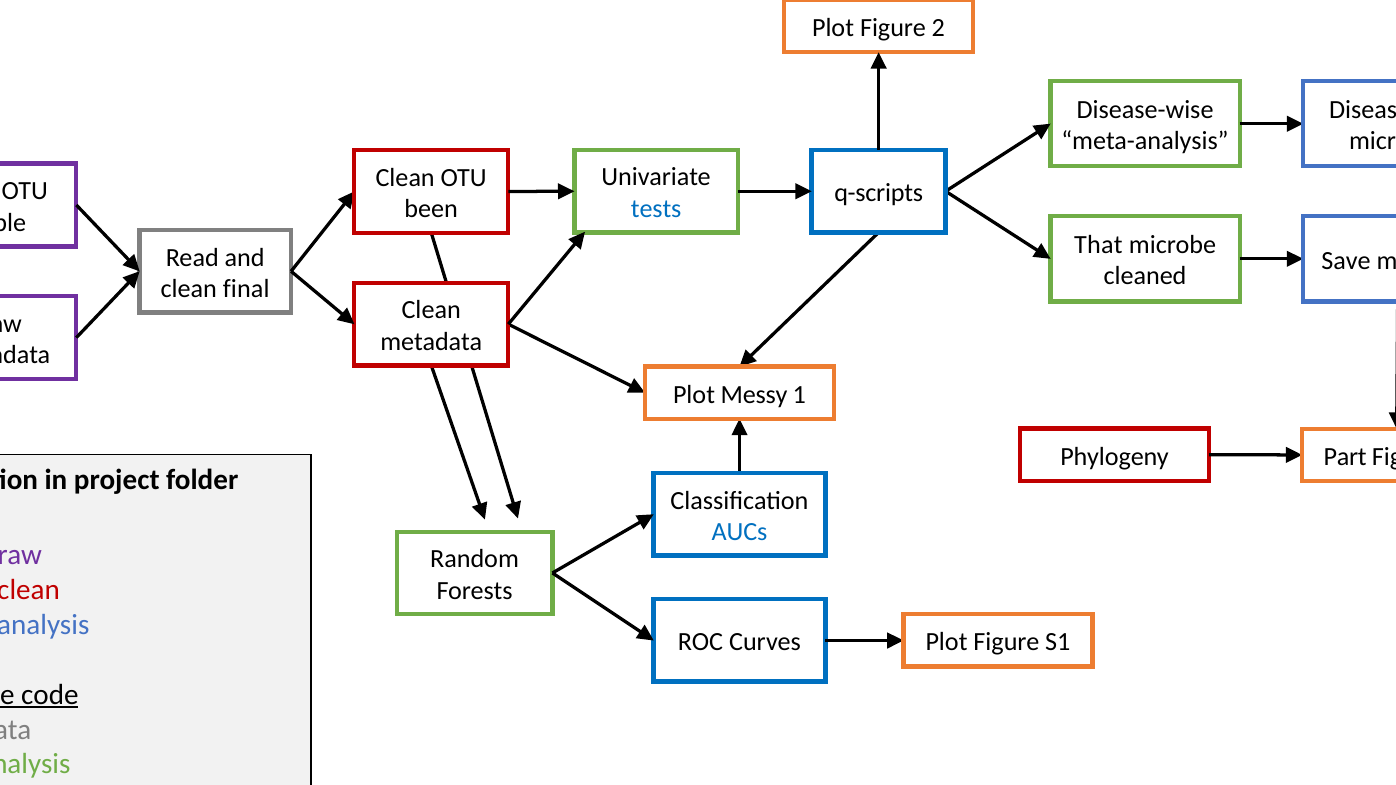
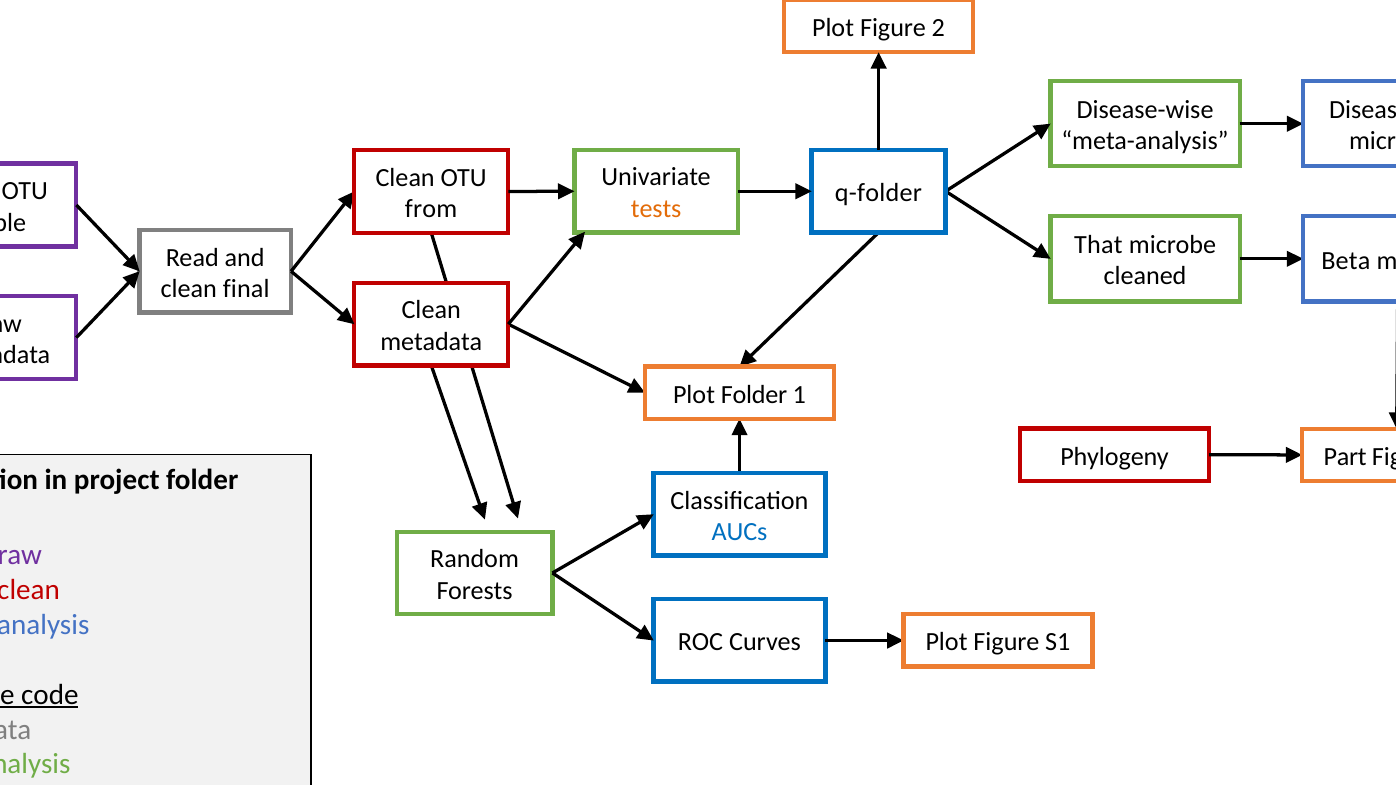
q-scripts: q-scripts -> q-folder (878, 193)
tests colour: blue -> orange (656, 209)
been: been -> from (431, 209)
Save: Save -> Beta (1346, 261)
Plot Messy: Messy -> Folder (754, 395)
